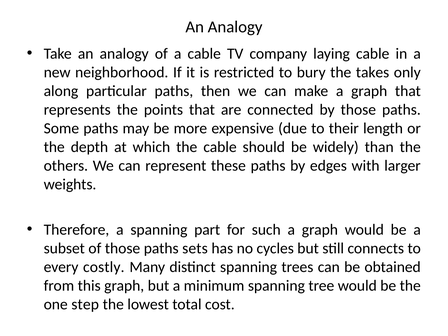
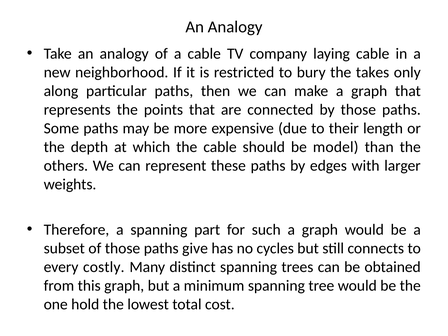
widely: widely -> model (336, 147)
sets: sets -> give (195, 248)
step: step -> hold (85, 304)
